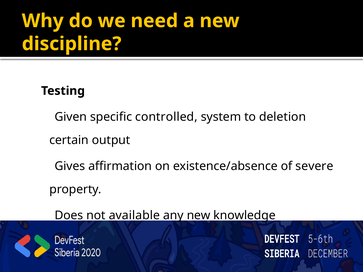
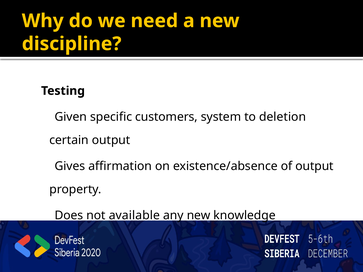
controlled: controlled -> customers (166, 117)
of severe: severe -> output (315, 166)
